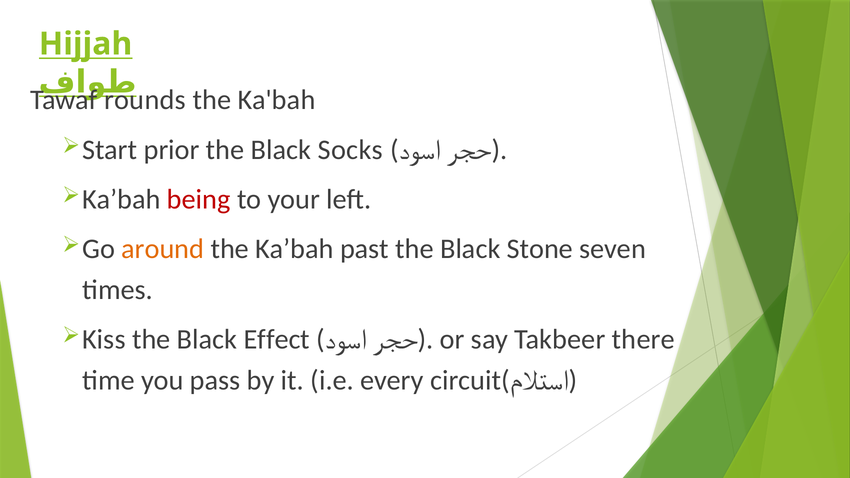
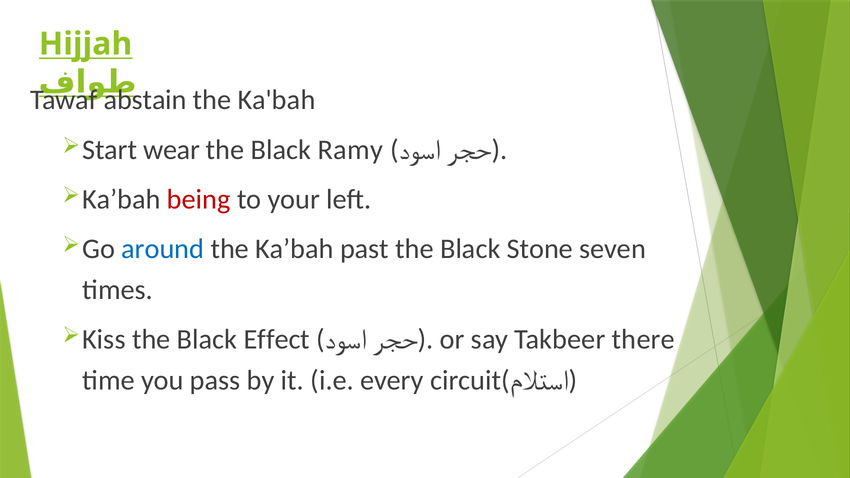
rounds: rounds -> abstain (145, 100)
prior: prior -> wear (172, 150)
Socks: Socks -> Ramy (350, 150)
around colour: orange -> blue (163, 249)
